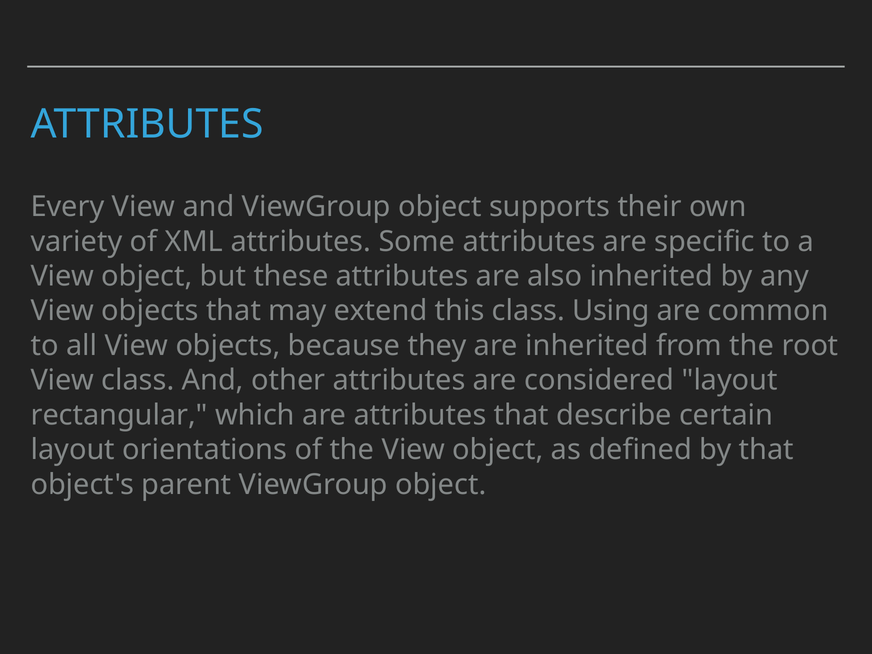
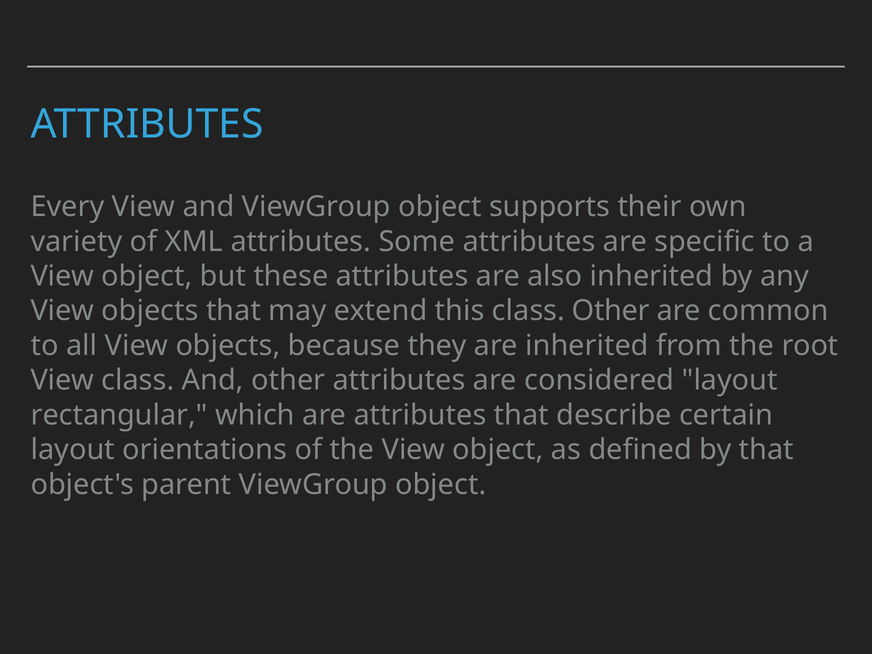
class Using: Using -> Other (611, 311)
